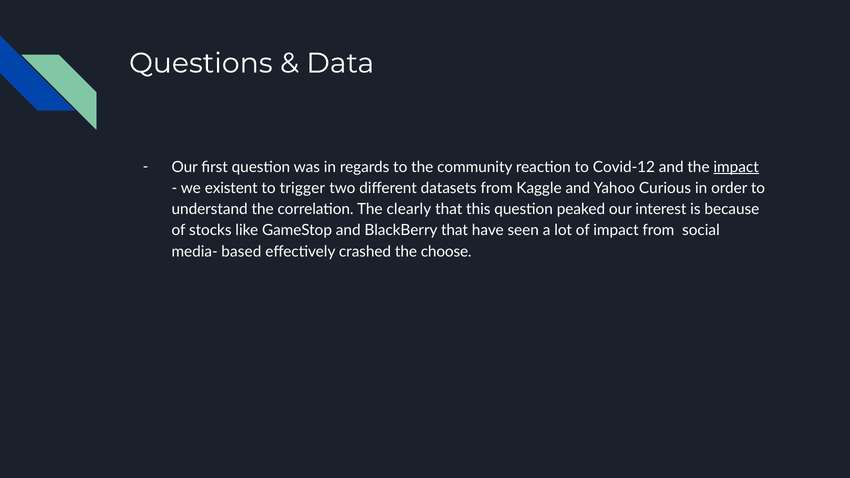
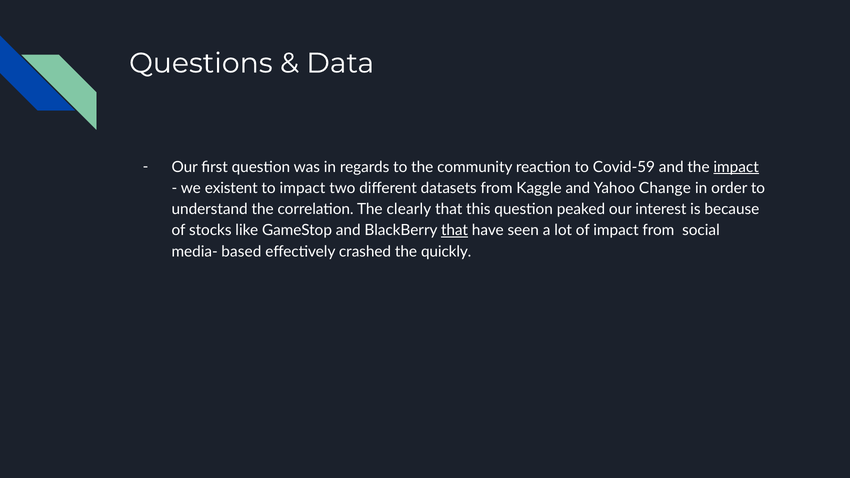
Covid-12: Covid-12 -> Covid-59 (624, 167)
to trigger: trigger -> impact (302, 188)
Curious: Curious -> Change (665, 188)
that underline: none -> present (455, 230)
choose: choose -> quickly (446, 252)
